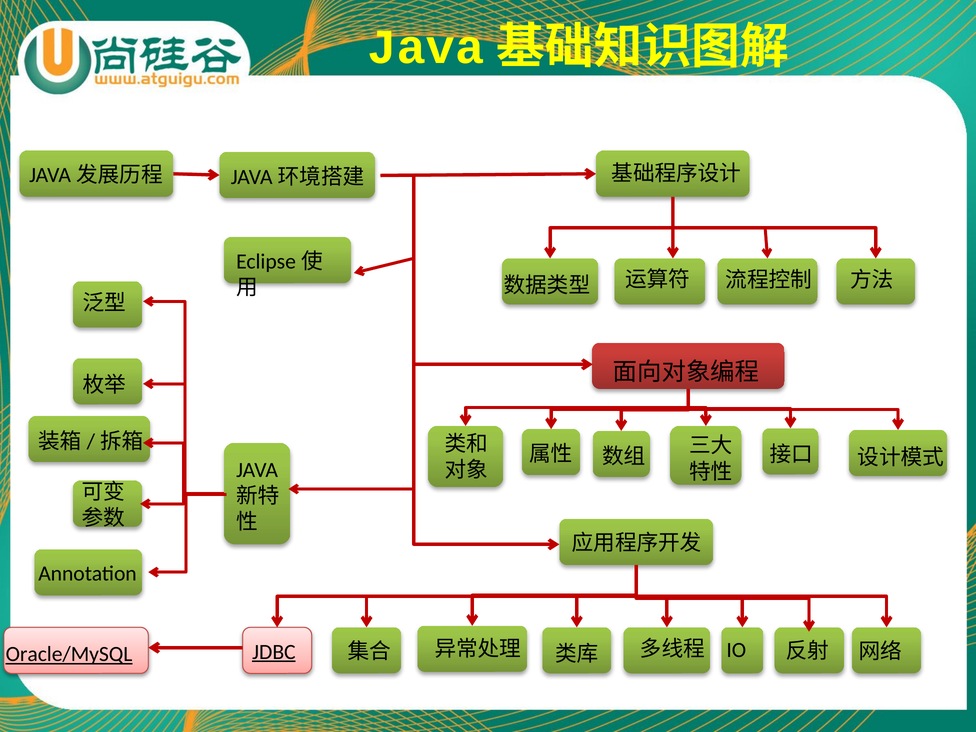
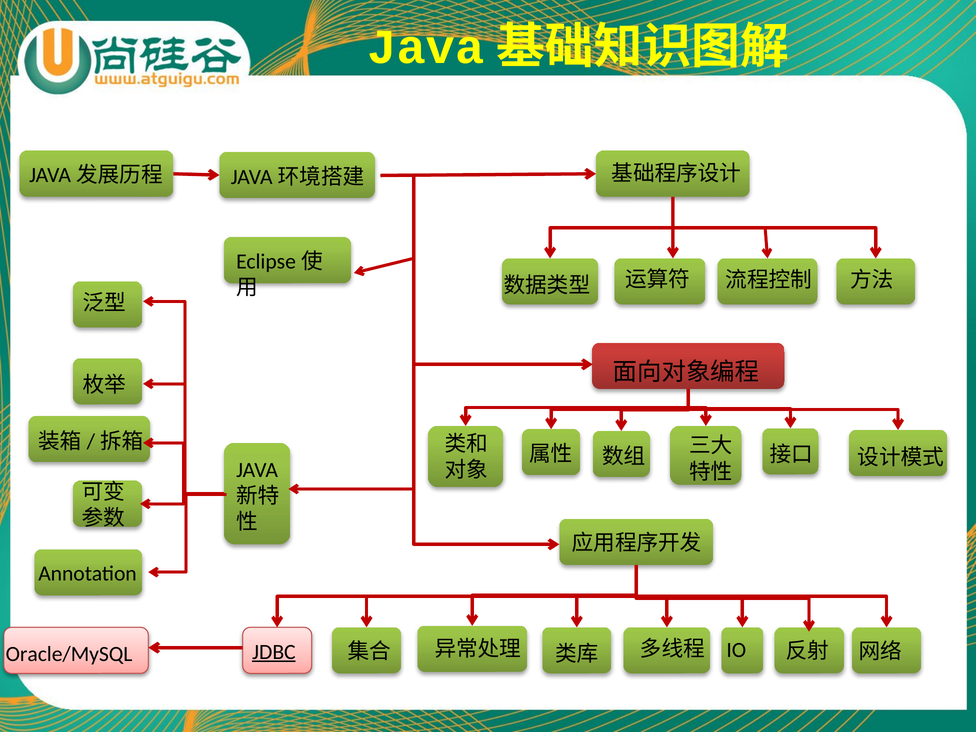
Oracle/MySQL underline: present -> none (69, 654)
